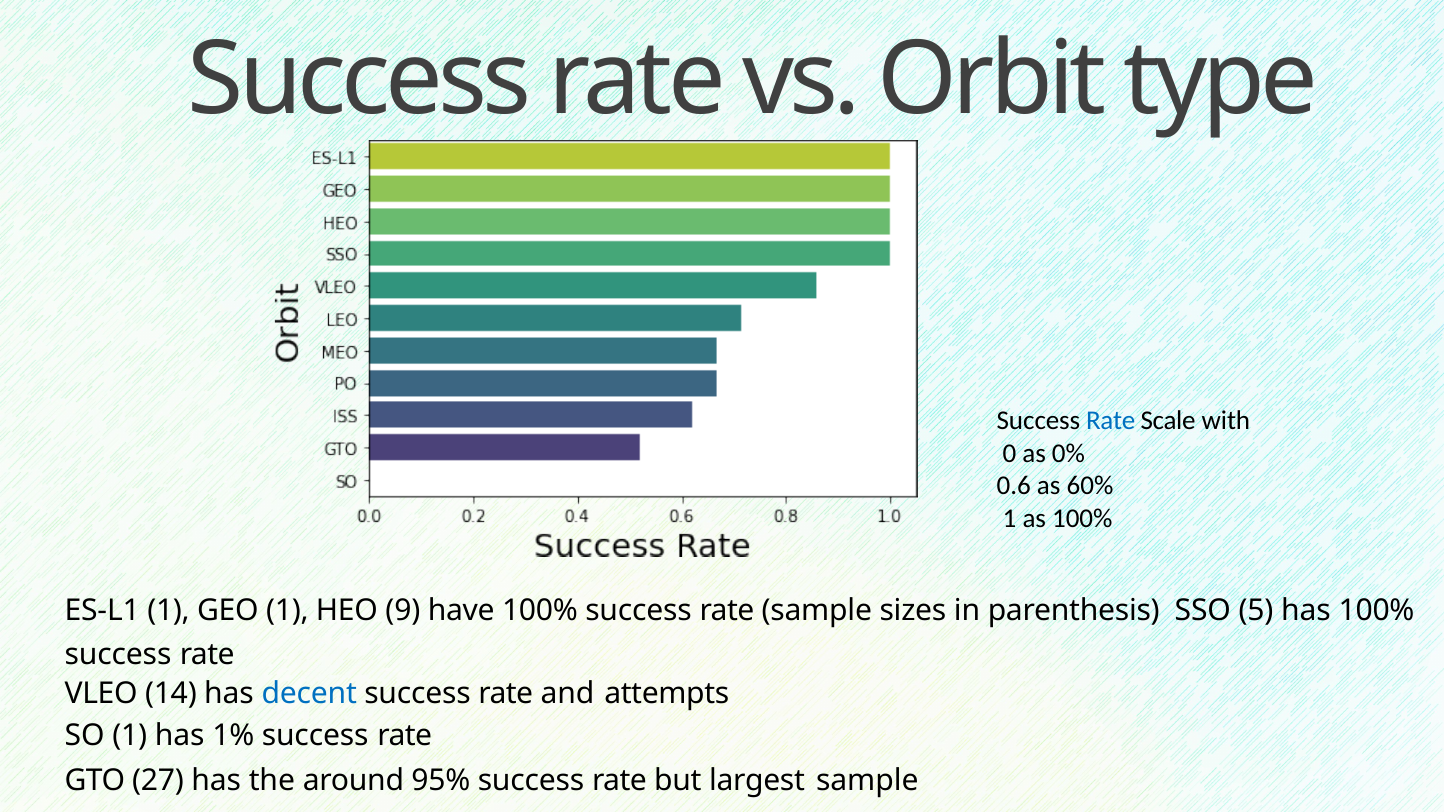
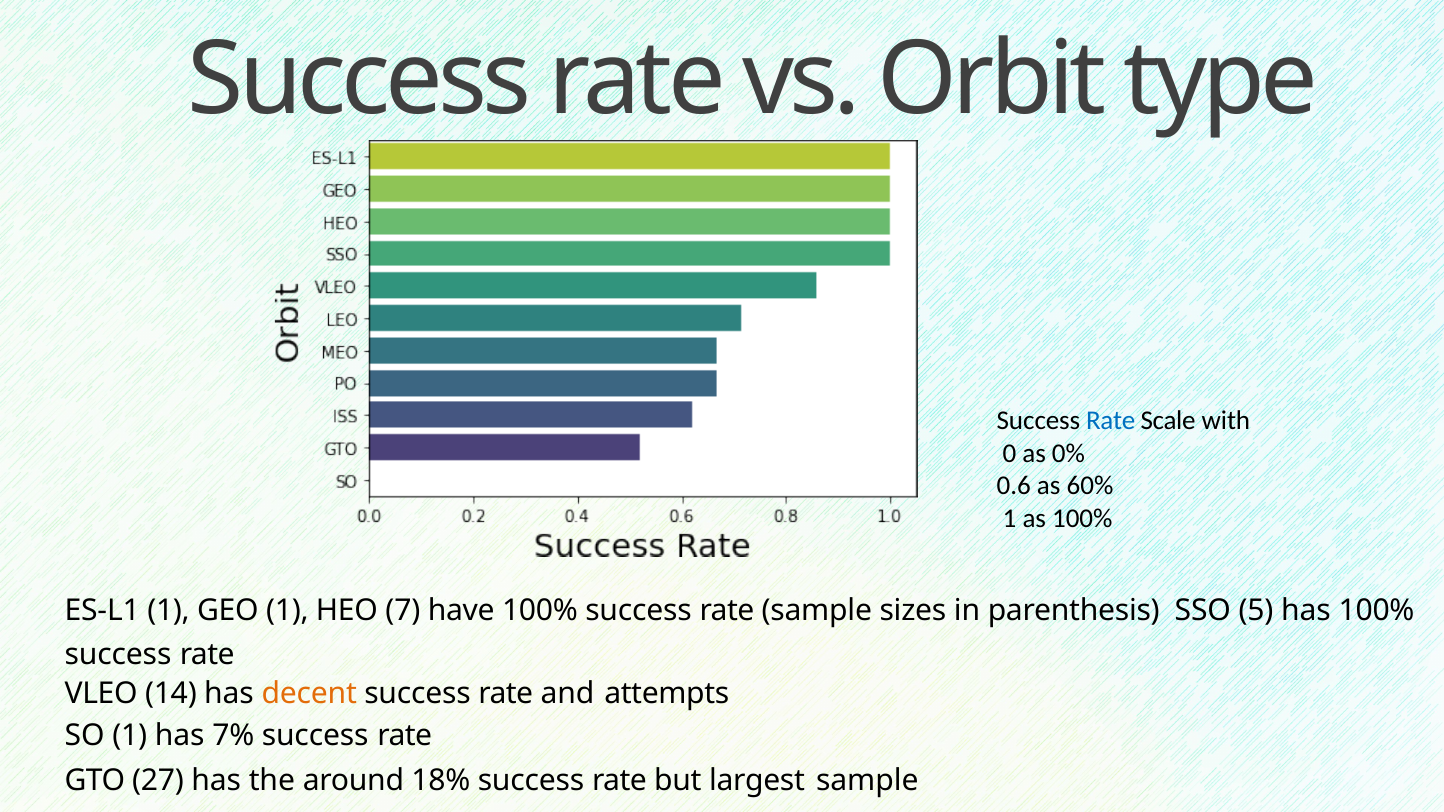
9: 9 -> 7 (403, 611)
decent colour: blue -> orange (309, 694)
1%: 1% -> 7% (233, 736)
95%: 95% -> 18% (441, 781)
